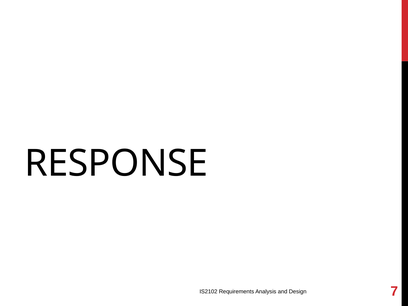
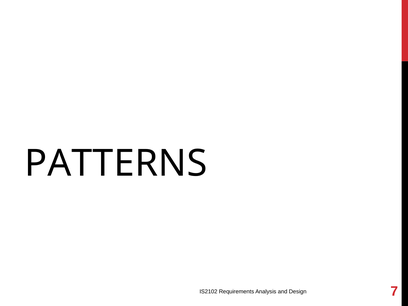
RESPONSE: RESPONSE -> PATTERNS (116, 164)
